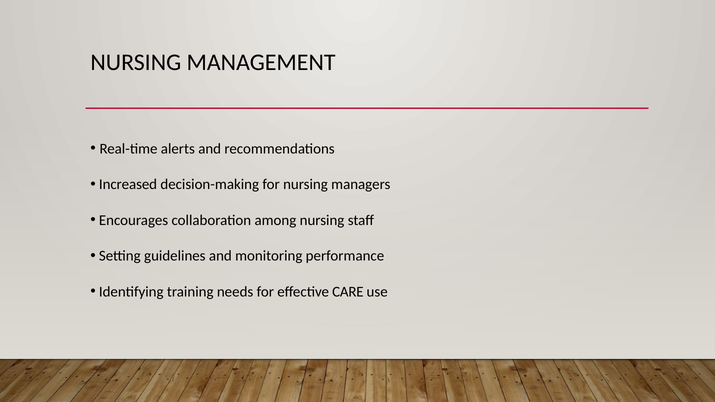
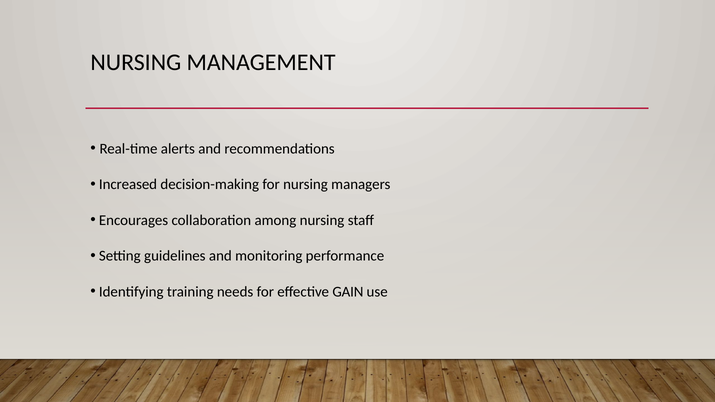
CARE: CARE -> GAIN (348, 292)
